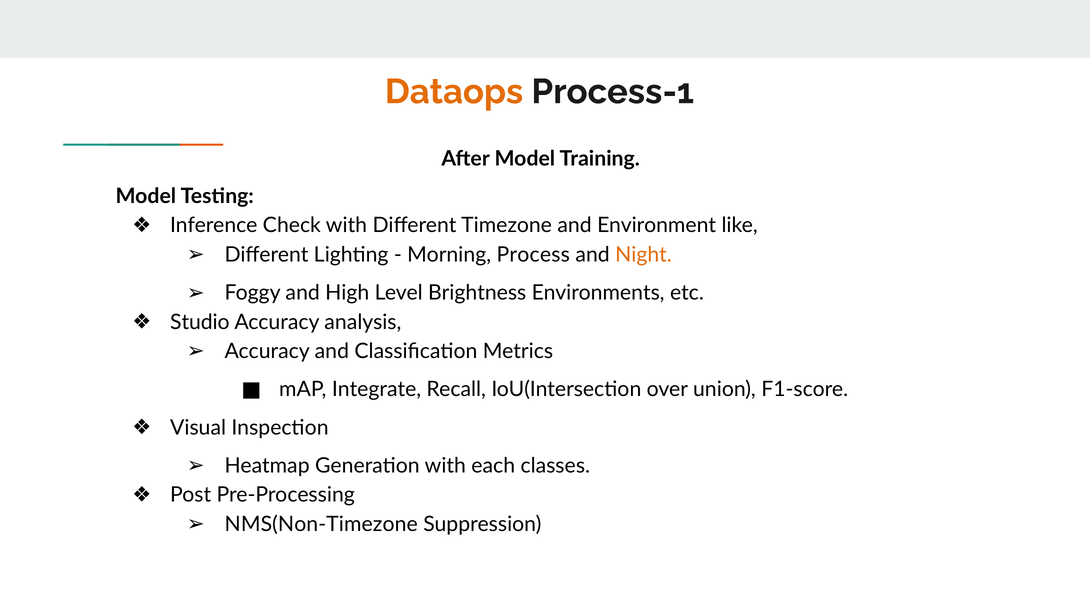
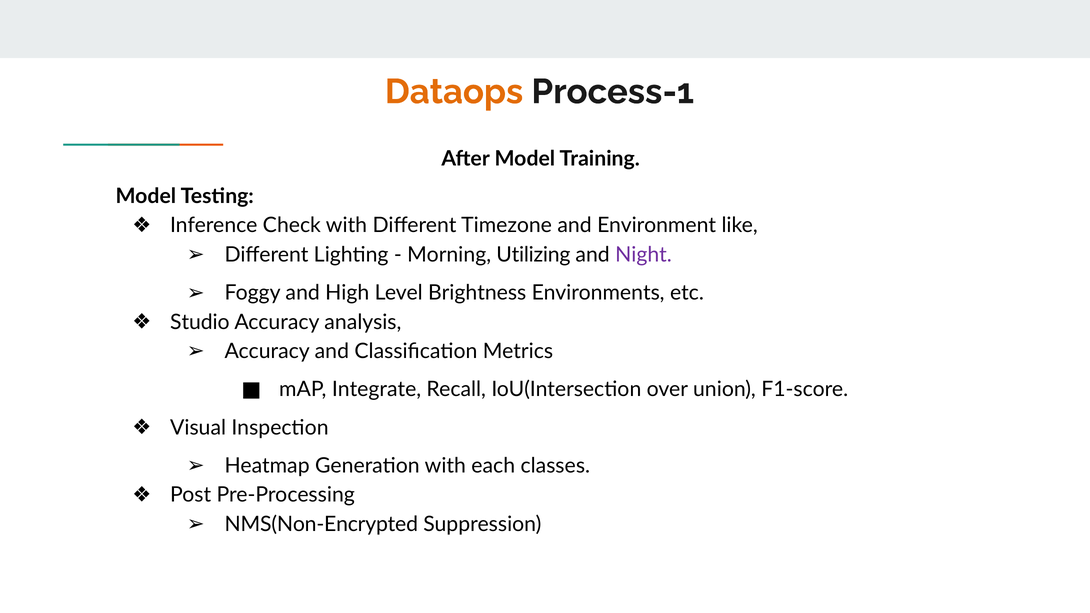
Process: Process -> Utilizing (533, 255)
Night colour: orange -> purple (643, 255)
NMS(Non-Timezone: NMS(Non-Timezone -> NMS(Non-Encrypted (321, 524)
